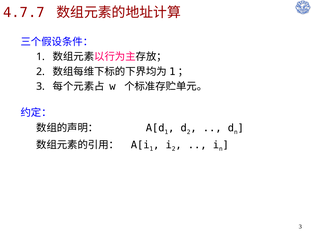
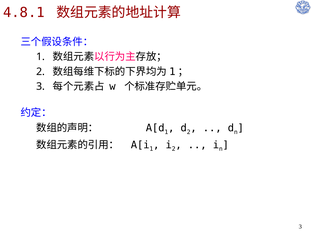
4.7.7: 4.7.7 -> 4.8.1 (24, 13)
